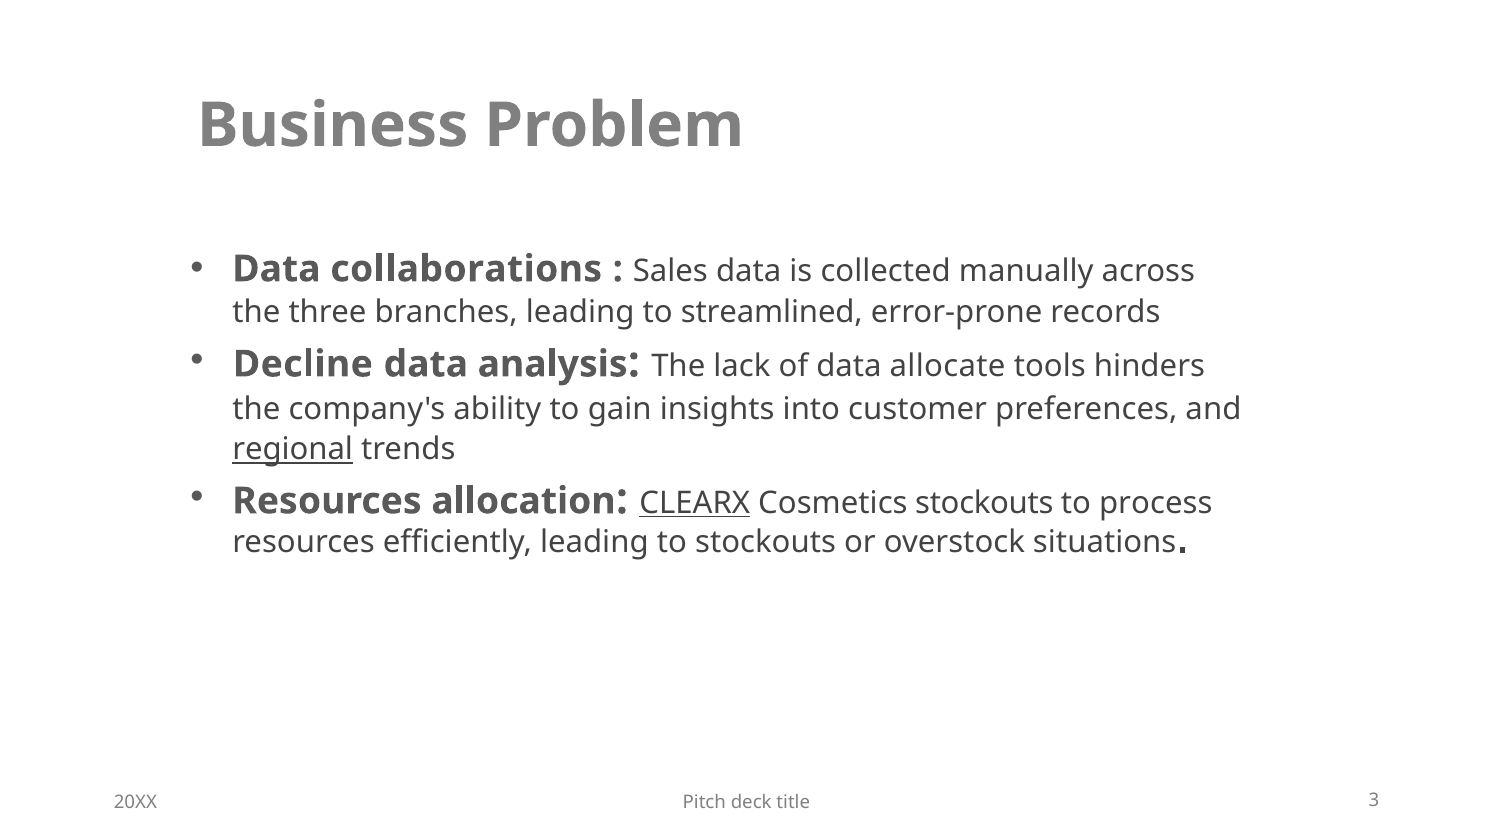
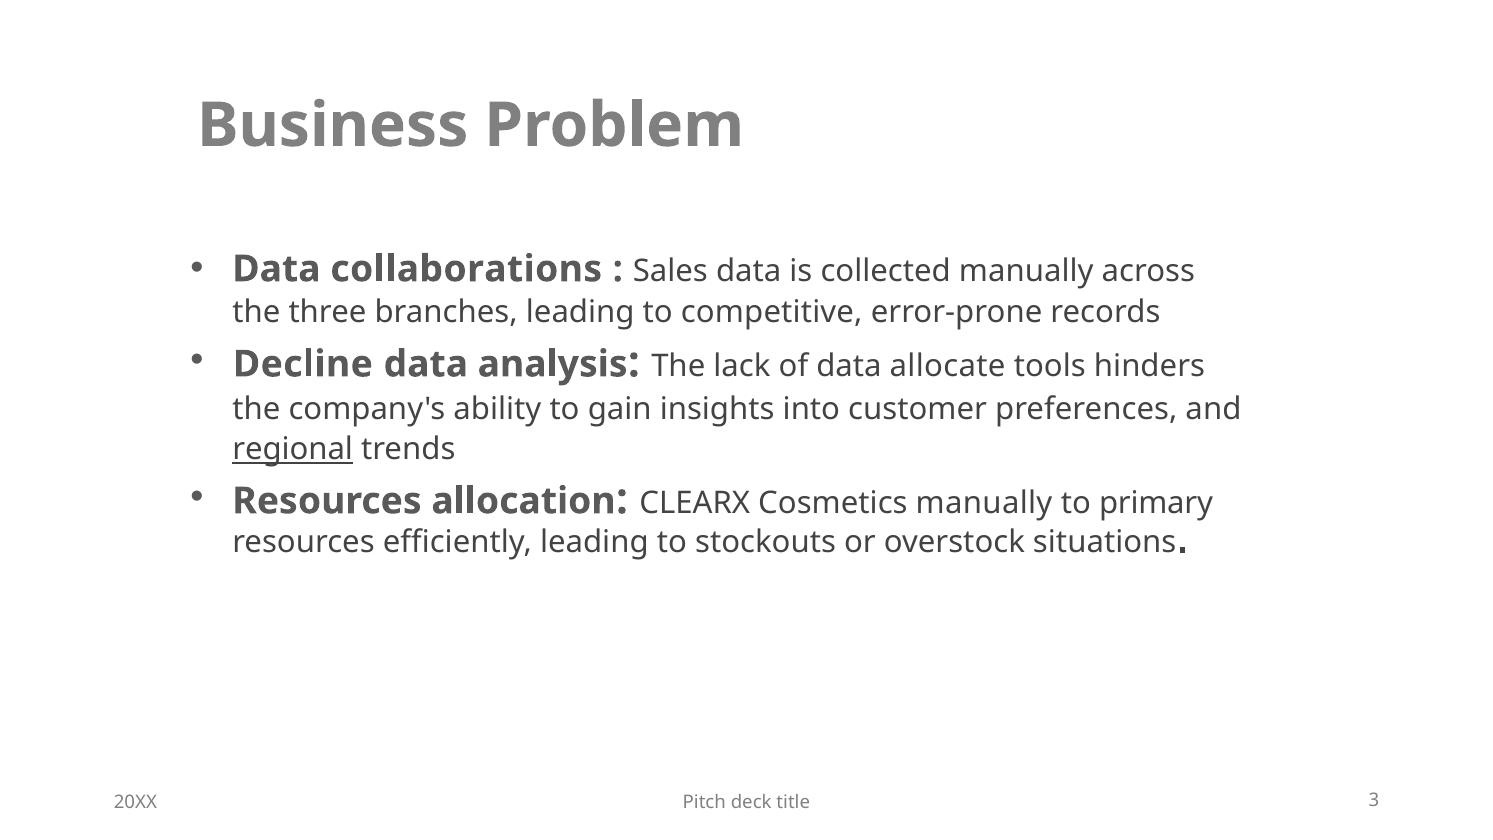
streamlined: streamlined -> competitive (772, 313)
CLEARX underline: present -> none (695, 503)
Cosmetics stockouts: stockouts -> manually (984, 503)
process: process -> primary (1156, 503)
